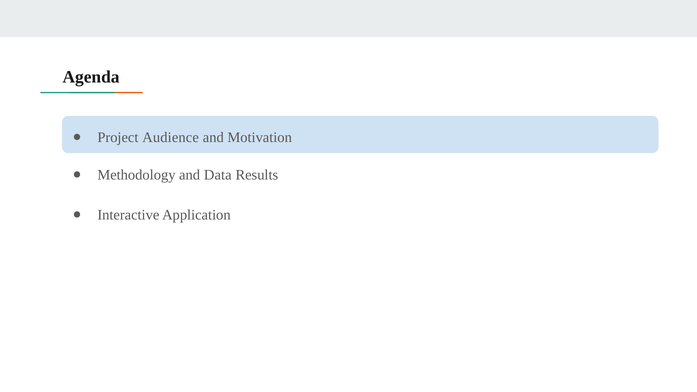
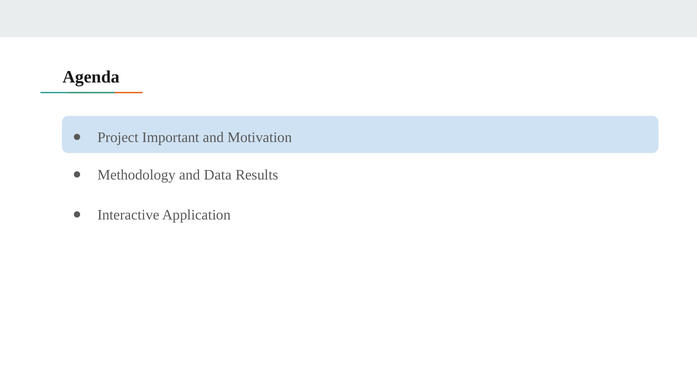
Audience: Audience -> Important (171, 137)
